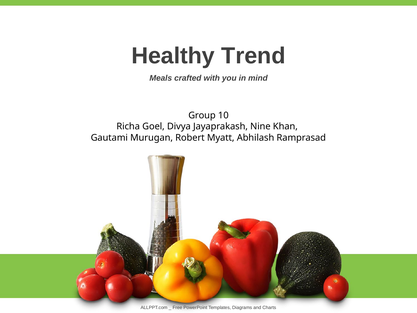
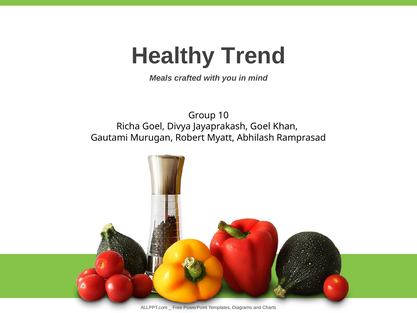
Jayaprakash Nine: Nine -> Goel (260, 126)
